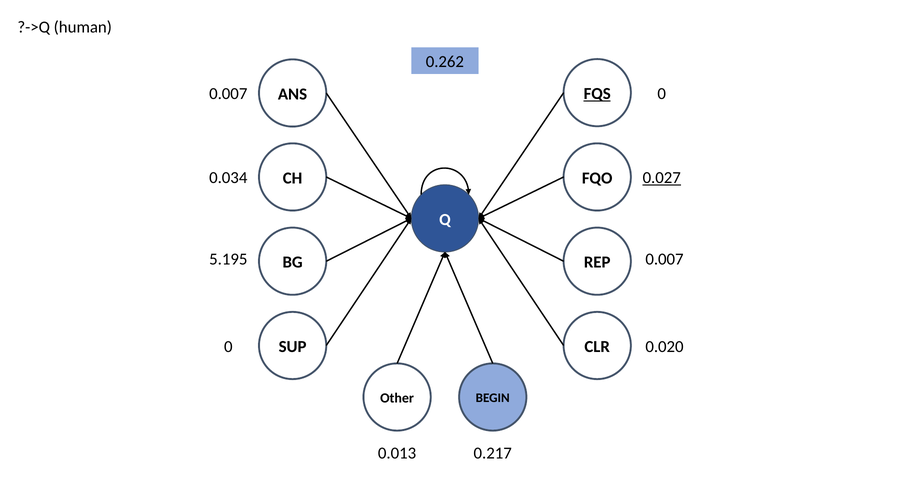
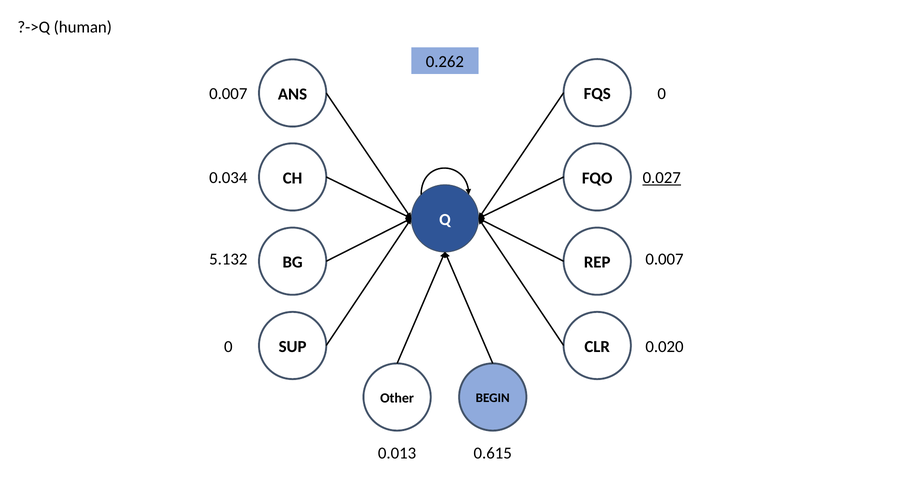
FQS underline: present -> none (597, 94)
5.195: 5.195 -> 5.132 (228, 260)
0.217: 0.217 -> 0.615 (493, 454)
